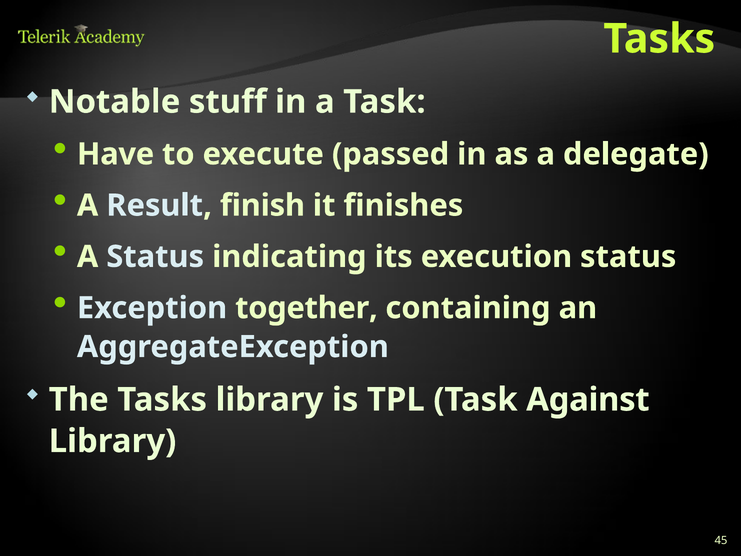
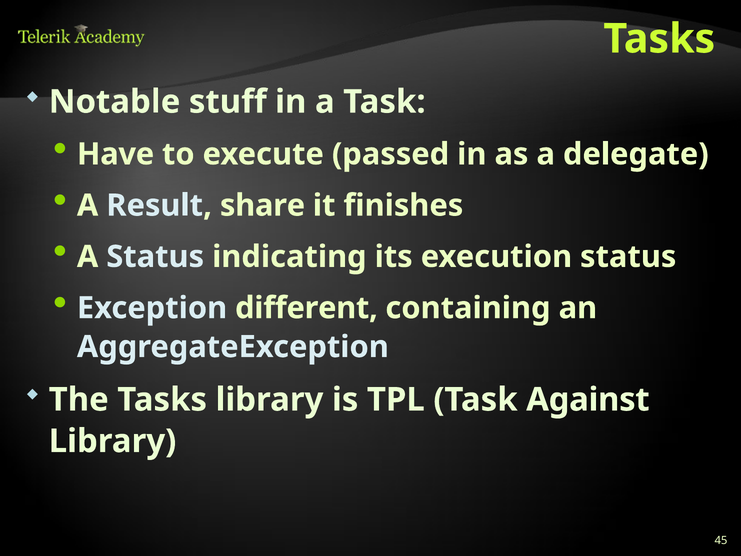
finish: finish -> share (263, 205)
together: together -> different (306, 308)
